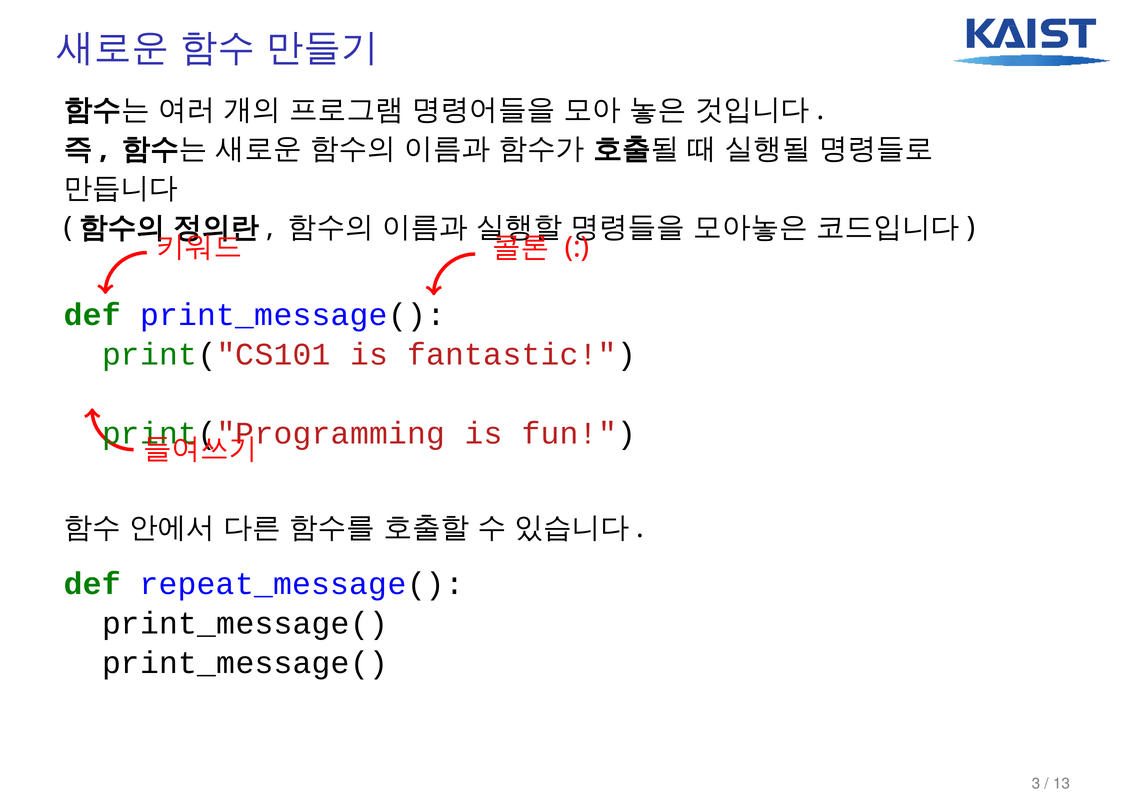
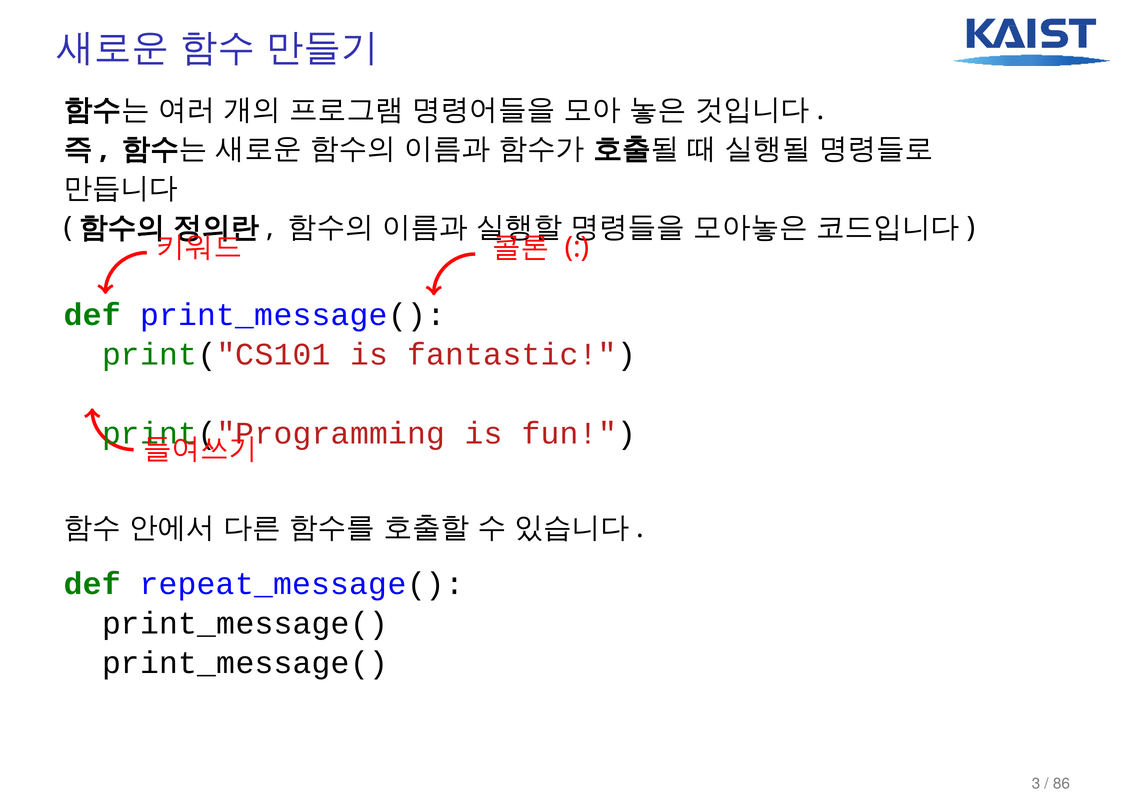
13: 13 -> 86 (1061, 784)
